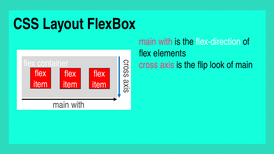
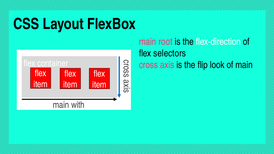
with: with -> root (165, 42)
elements: elements -> selectors (170, 53)
